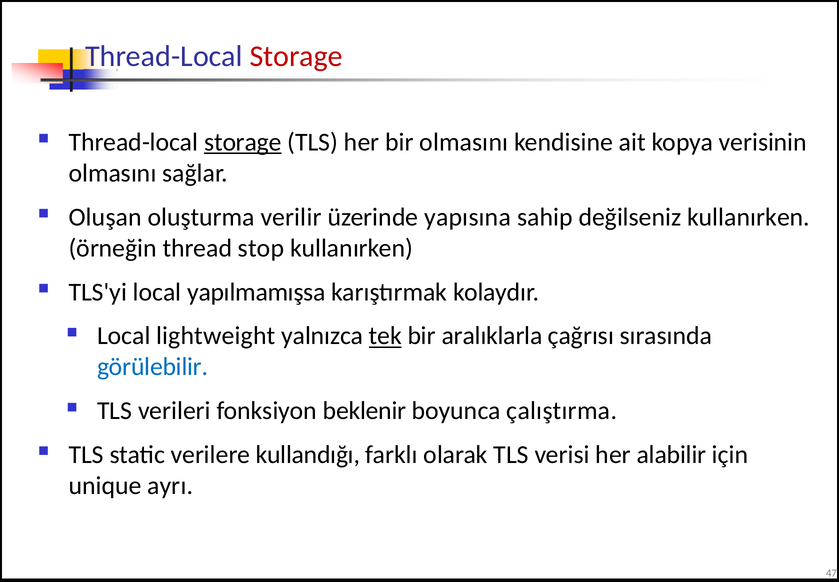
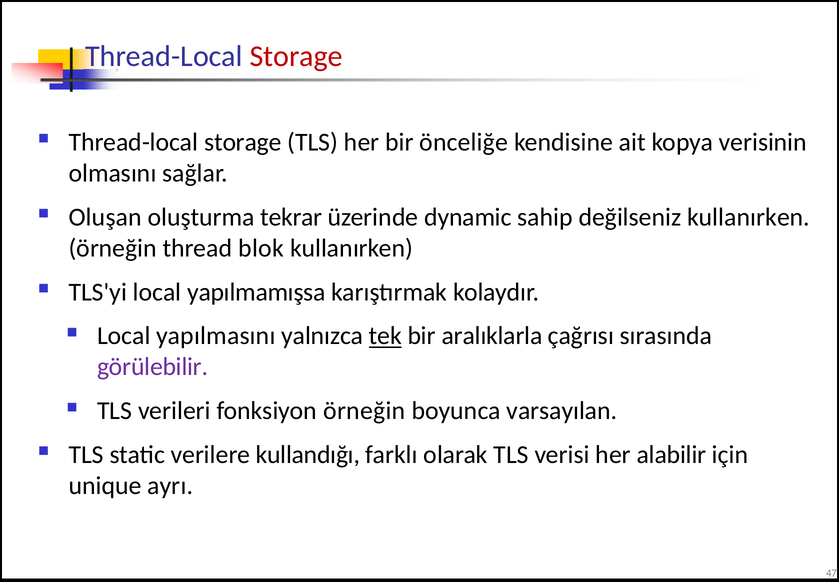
storage underline: present -> none (243, 142)
bir olmasını: olmasını -> önceliğe (464, 142)
verilir: verilir -> tekrar (291, 217)
yapısına: yapısına -> dynamic (468, 217)
stop: stop -> blok (261, 248)
lightweight: lightweight -> yapılmasını (216, 336)
görülebilir colour: blue -> purple (153, 367)
fonksiyon beklenir: beklenir -> örneğin (364, 411)
çalıştırma: çalıştırma -> varsayılan (562, 411)
